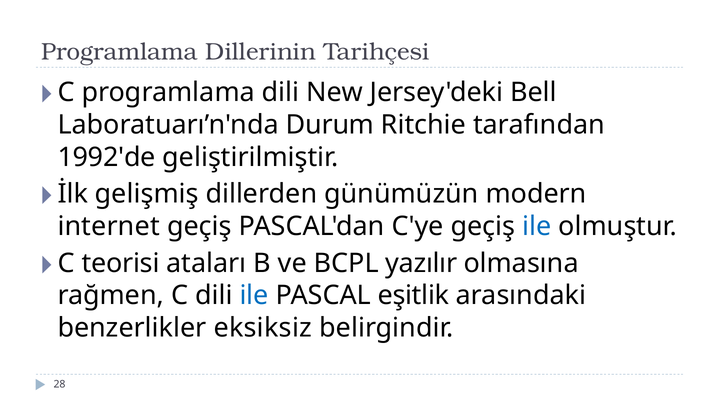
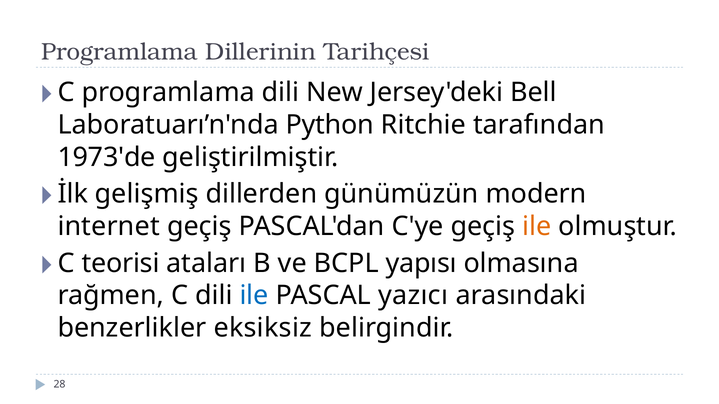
Durum: Durum -> Python (330, 125)
1992'de: 1992'de -> 1973'de (107, 157)
ile colour: blue -> orange (537, 227)
yazılır: yazılır -> yapısı (421, 263)
eşitlik: eşitlik -> yazıcı (413, 296)
